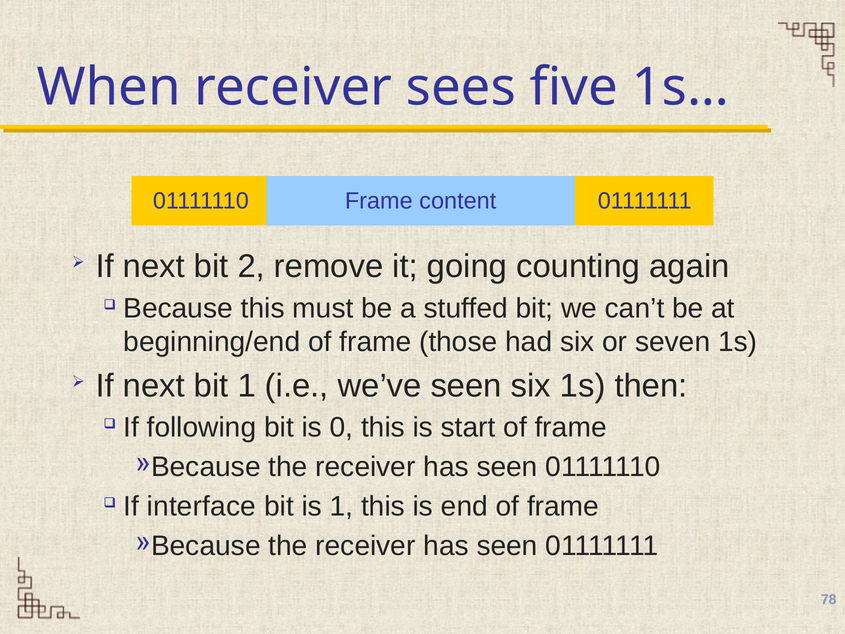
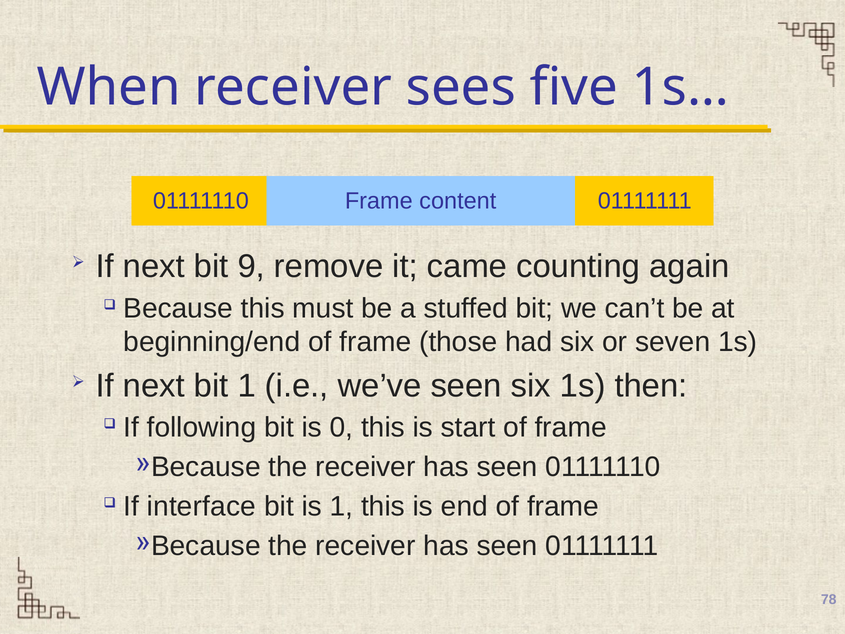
2: 2 -> 9 (251, 266)
going: going -> came (467, 266)
